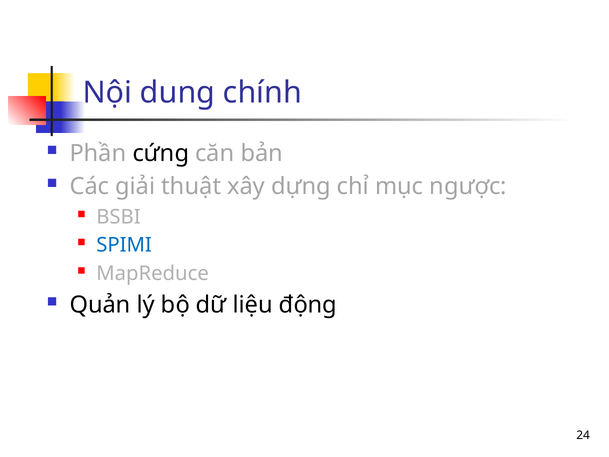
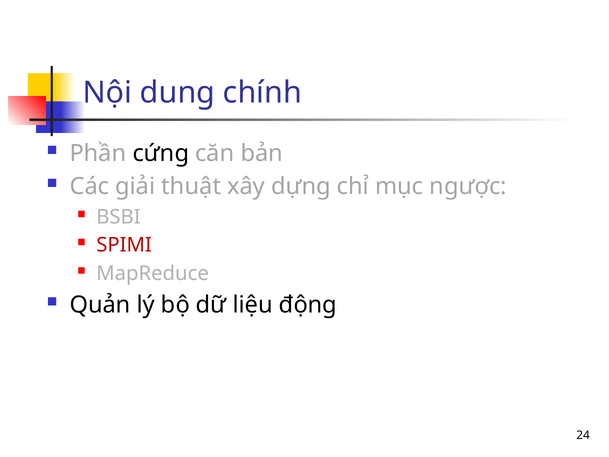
SPIMI colour: blue -> red (124, 245)
